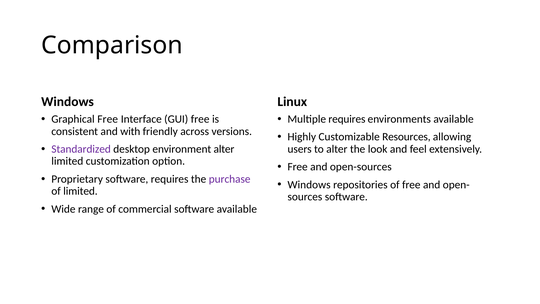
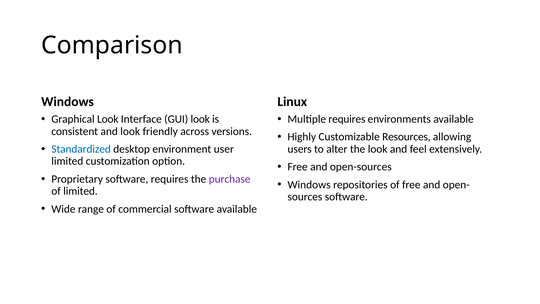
Graphical Free: Free -> Look (108, 119)
GUI free: free -> look (200, 119)
and with: with -> look (130, 131)
Standardized colour: purple -> blue (81, 149)
environment alter: alter -> user (224, 149)
